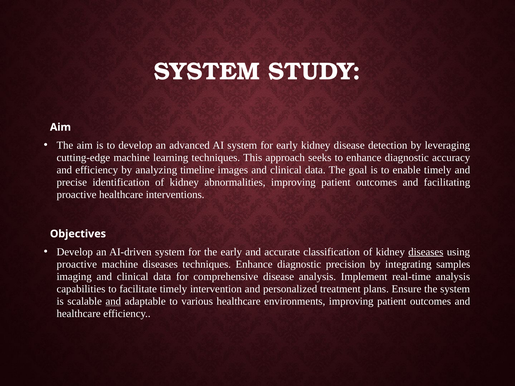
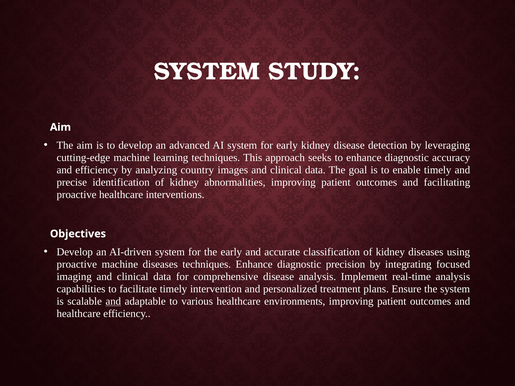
timeline: timeline -> country (197, 170)
diseases underline: present -> none (426, 252)
samples: samples -> focused (453, 264)
